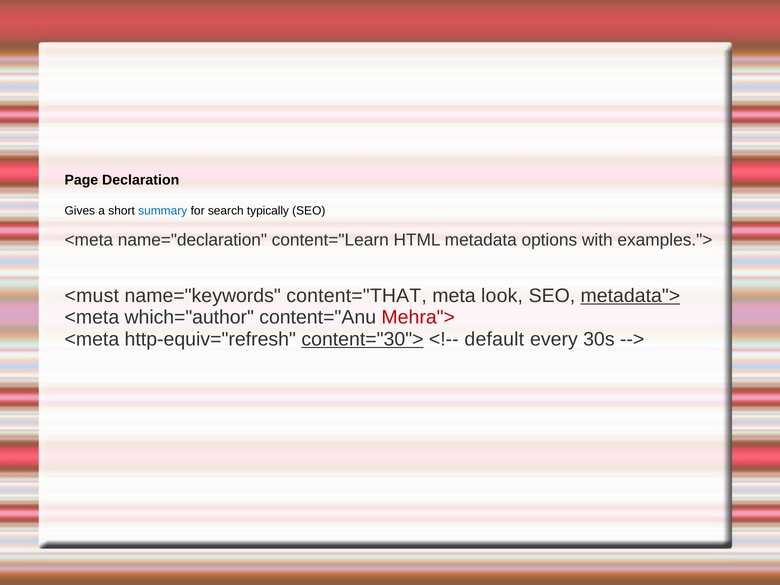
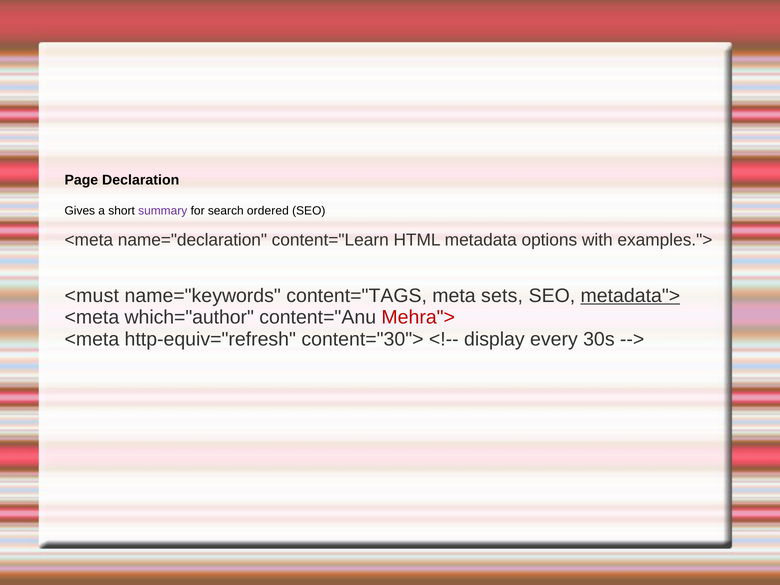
summary colour: blue -> purple (163, 211)
typically: typically -> ordered (268, 211)
content="THAT: content="THAT -> content="TAGS (357, 296)
look: look -> sets (502, 296)
content="30"> underline: present -> none (362, 339)
default: default -> display (494, 339)
